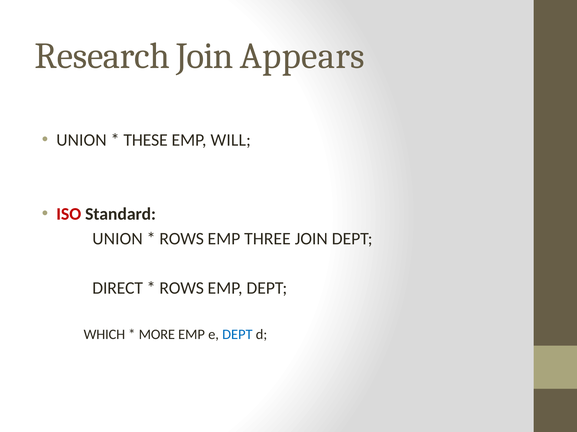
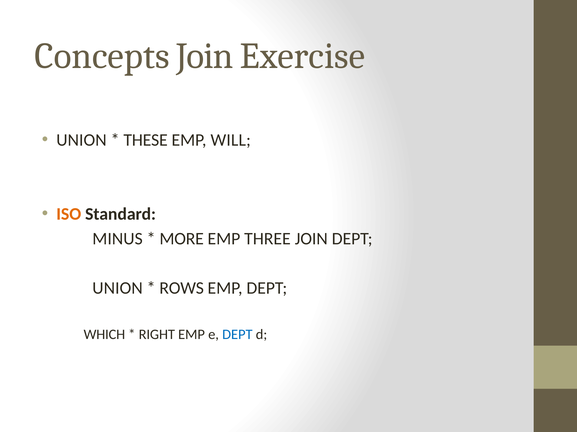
Research: Research -> Concepts (102, 56)
Appears: Appears -> Exercise (302, 56)
ISO colour: red -> orange (69, 214)
UNION: UNION -> MINUS (118, 239)
ROWS: ROWS -> MORE (182, 239)
DIRECT: DIRECT -> UNION (118, 288)
MORE: MORE -> RIGHT (157, 335)
